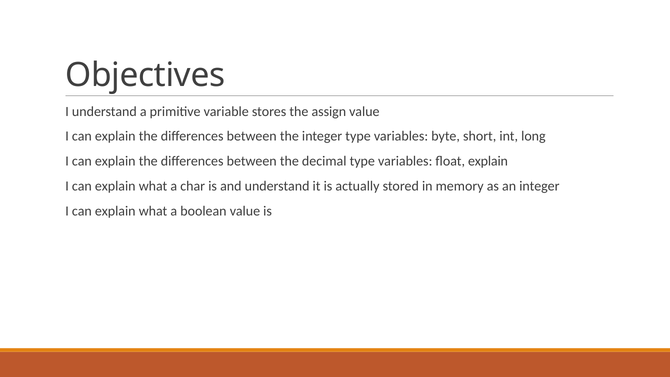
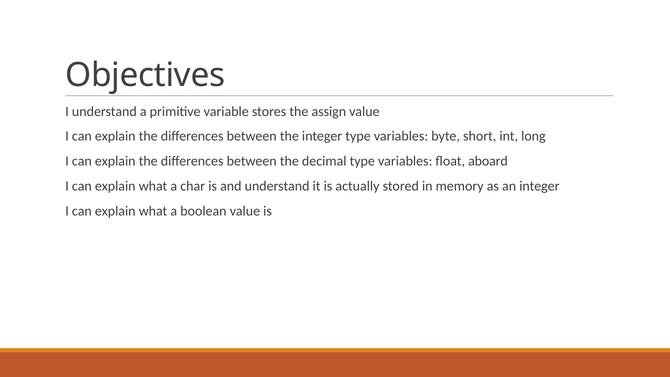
float explain: explain -> aboard (488, 161)
